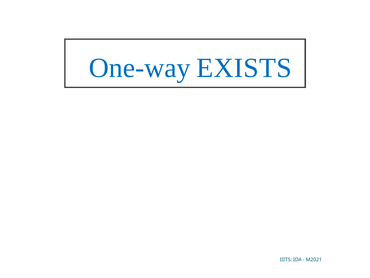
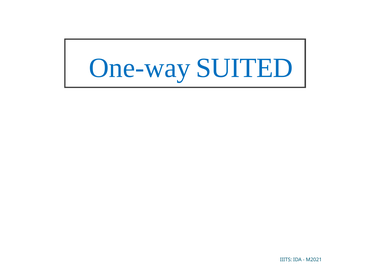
EXISTS: EXISTS -> SUITED (244, 68)
